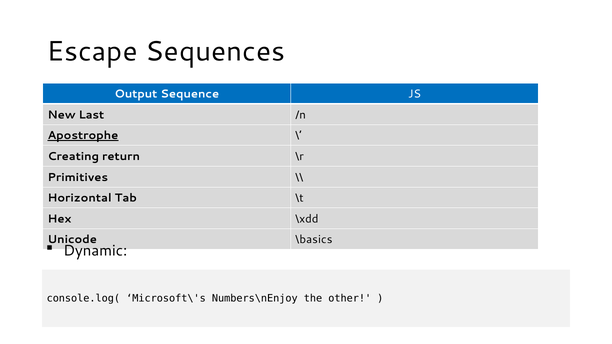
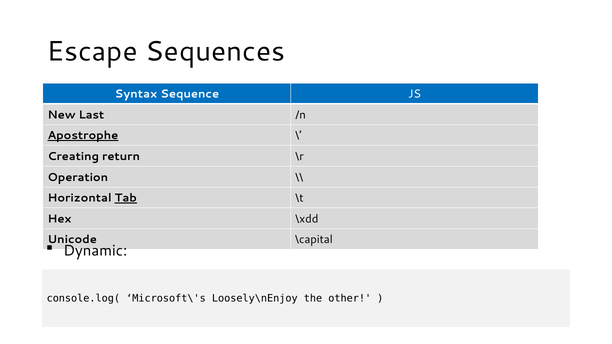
Output: Output -> Syntax (136, 94)
Primitives: Primitives -> Operation (78, 177)
Tab underline: none -> present (126, 198)
\basics: \basics -> \capital (314, 240)
Numbers\nEnjoy: Numbers\nEnjoy -> Loosely\nEnjoy (255, 299)
